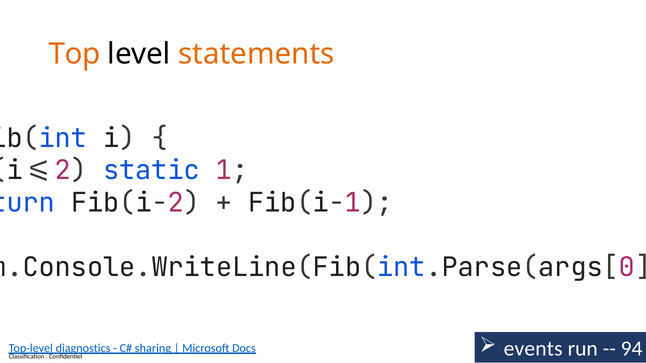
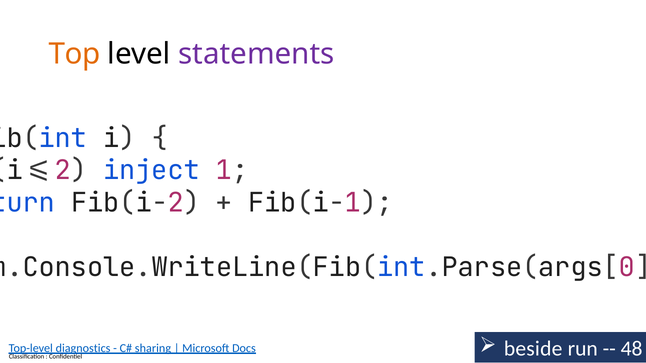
statements colour: orange -> purple (256, 54)
static: static -> inject (151, 171)
events: events -> beside (533, 349)
94: 94 -> 48 (632, 349)
